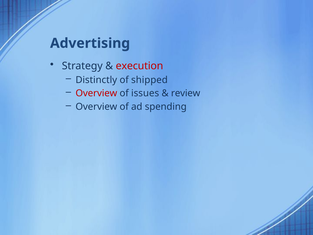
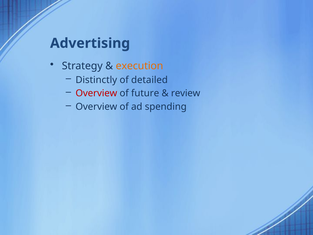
execution colour: red -> orange (139, 66)
shipped: shipped -> detailed (149, 80)
issues: issues -> future (145, 93)
